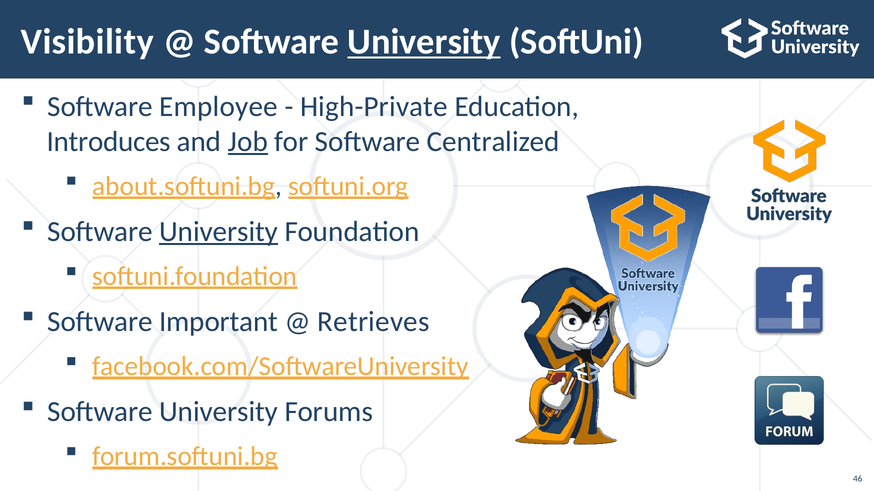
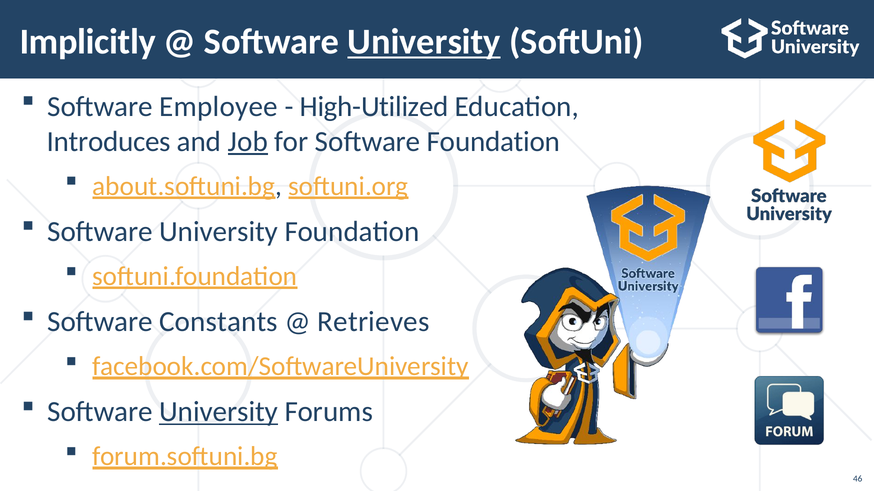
Visibility: Visibility -> Implicitly (88, 42)
High-Private: High-Private -> High-Utilized (374, 107)
Software Centralized: Centralized -> Foundation (493, 142)
University underline: present -> none (219, 232)
Important: Important -> Constants (219, 322)
University underline: none -> present (219, 412)
